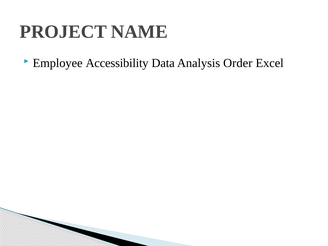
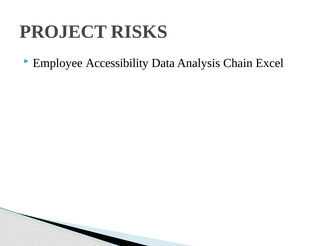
NAME: NAME -> RISKS (139, 32)
Order: Order -> Chain (238, 63)
